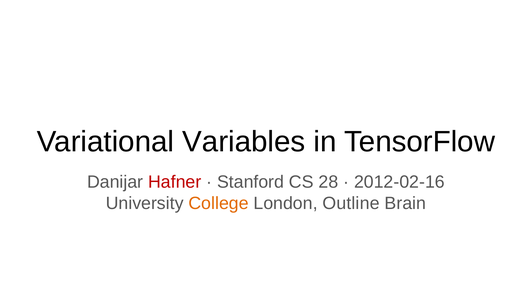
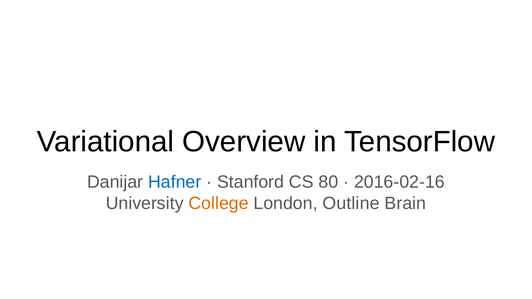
Variables: Variables -> Overview (244, 142)
Hafner colour: red -> blue (175, 182)
28: 28 -> 80 (328, 182)
2012-02-16: 2012-02-16 -> 2016-02-16 (399, 182)
